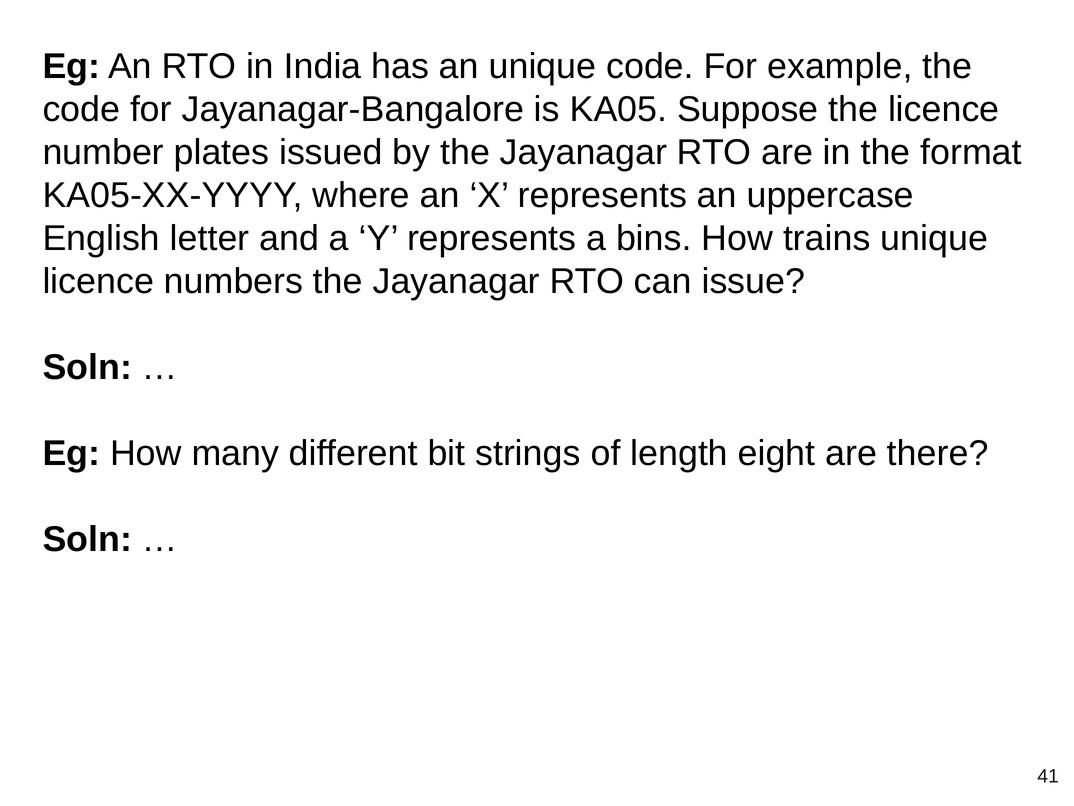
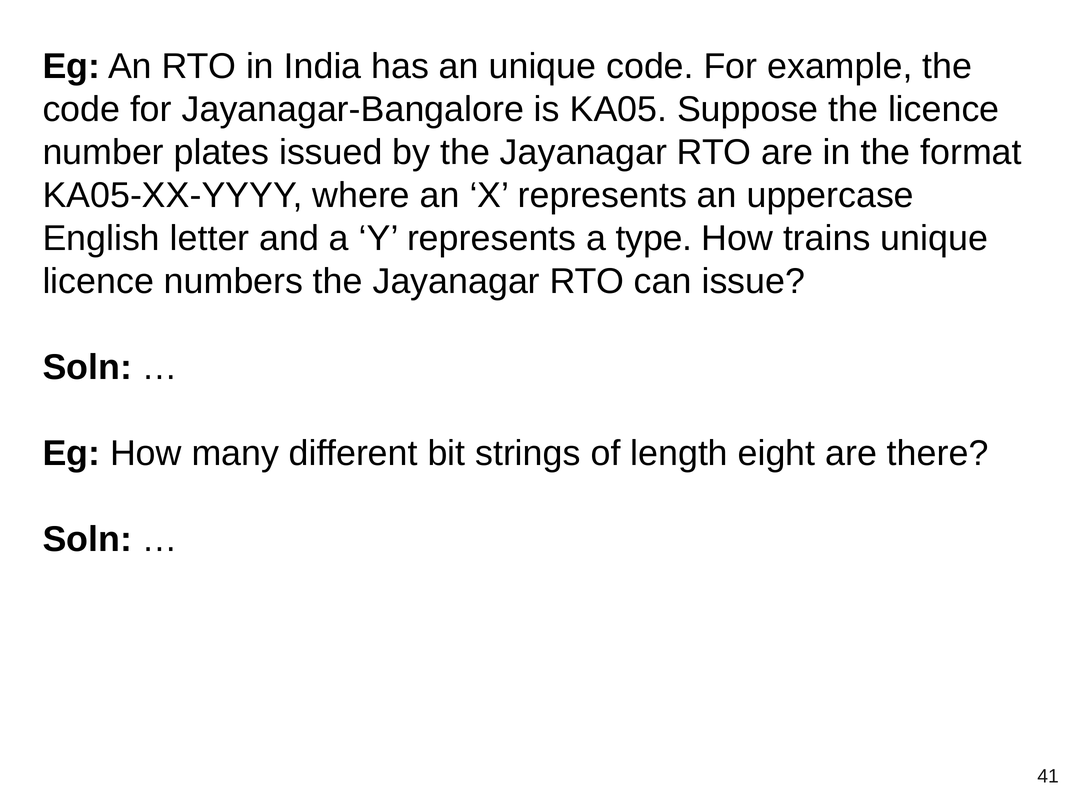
bins: bins -> type (654, 238)
